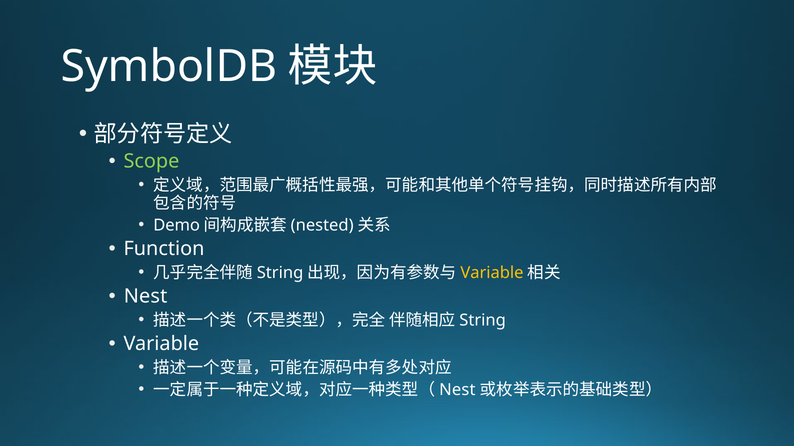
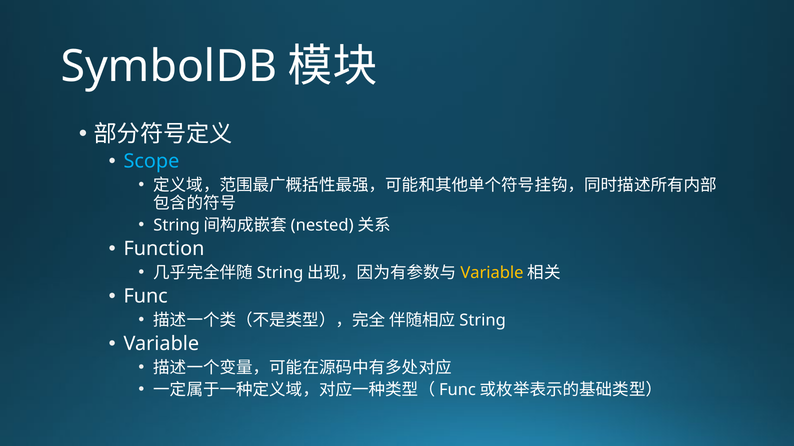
Scope colour: light green -> light blue (151, 162)
Demo: Demo -> String (177, 225)
Nest: Nest -> Func (146, 297)
Nest: Nest -> Func (458, 390)
